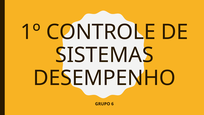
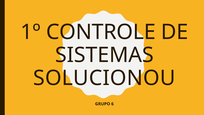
DESEMPENHO: DESEMPENHO -> SOLUCIONOU (104, 78)
